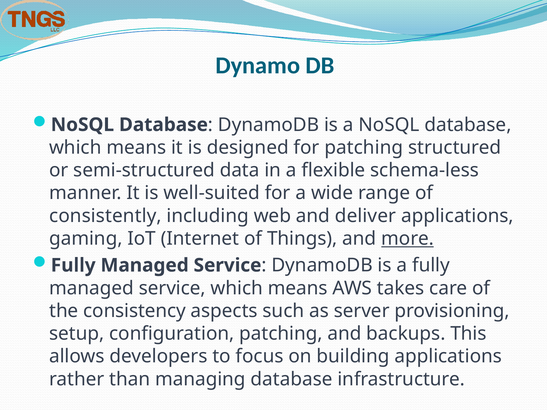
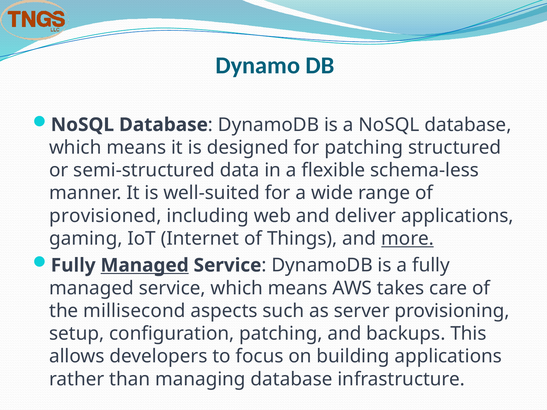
consistently: consistently -> provisioned (105, 216)
Managed underline: none -> present (145, 265)
consistency: consistency -> millisecond (134, 311)
